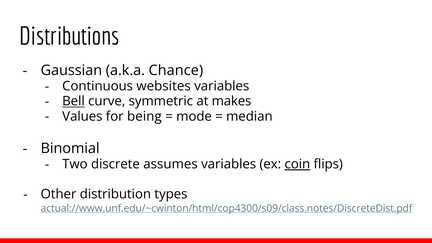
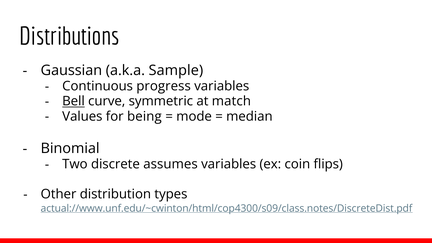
Chance: Chance -> Sample (176, 71)
websites: websites -> progress (164, 86)
makes: makes -> match (231, 101)
coin underline: present -> none (297, 164)
